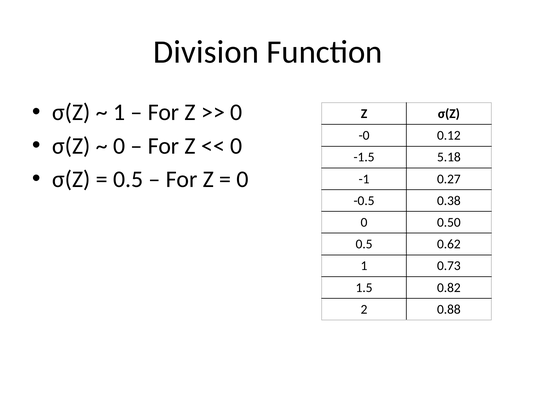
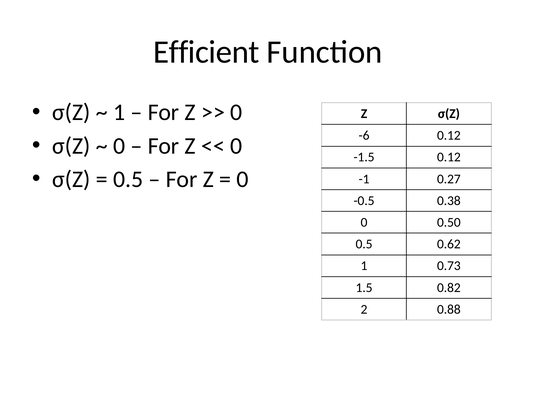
Division: Division -> Efficient (206, 52)
-0: -0 -> -6 (364, 135)
-1.5 5.18: 5.18 -> 0.12 (449, 157)
